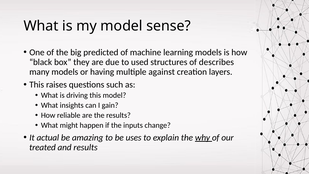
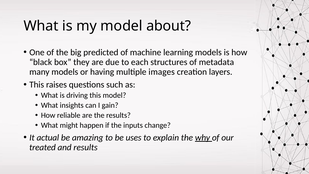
sense: sense -> about (169, 26)
used: used -> each (140, 62)
describes: describes -> metadata (216, 62)
against: against -> images (162, 72)
